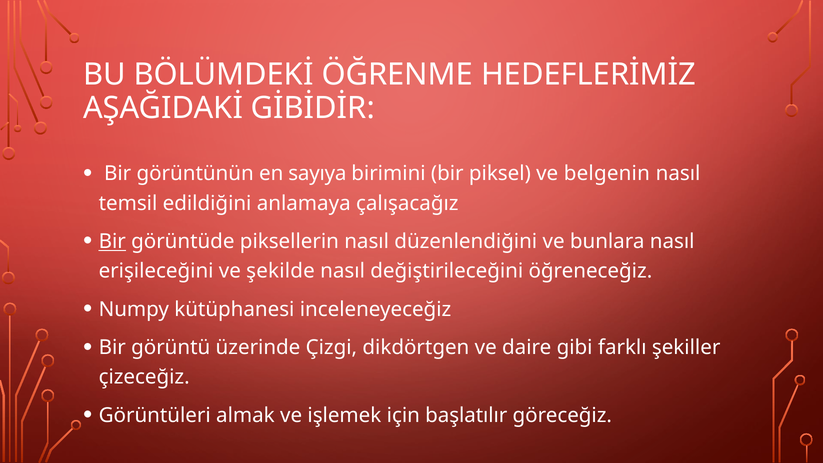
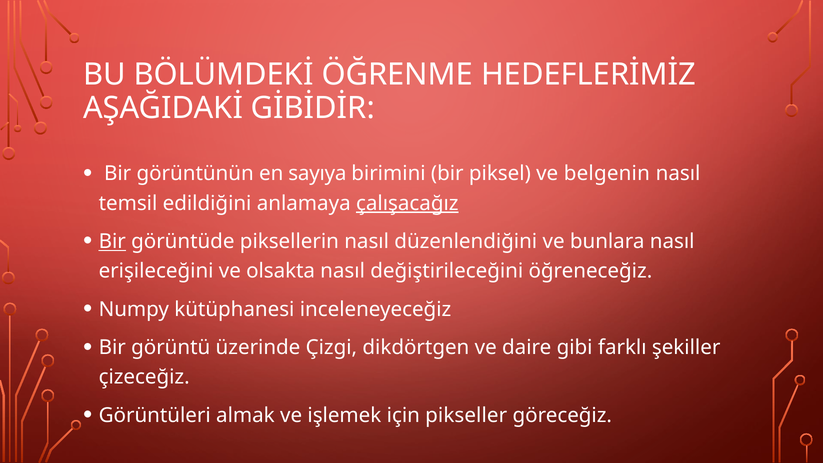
çalışacağız underline: none -> present (407, 203)
şekilde: şekilde -> olsakta (281, 271)
başlatılır: başlatılır -> pikseller (466, 415)
